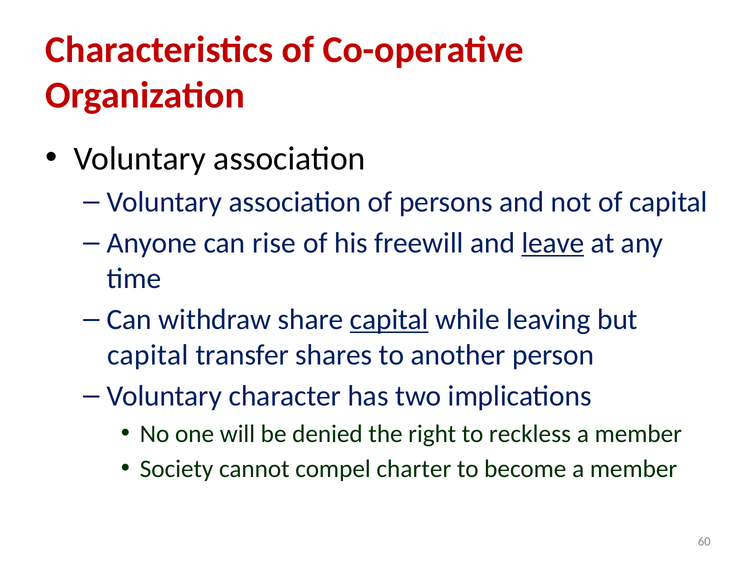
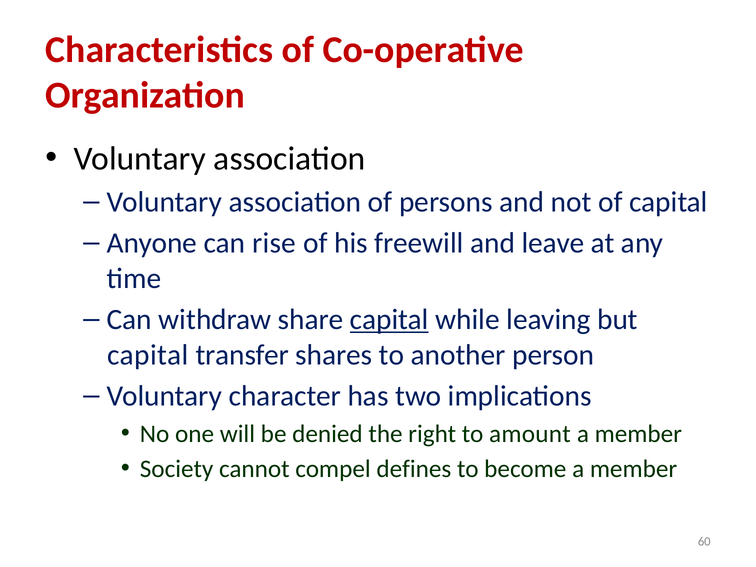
leave underline: present -> none (553, 243)
reckless: reckless -> amount (530, 434)
charter: charter -> defines (414, 469)
